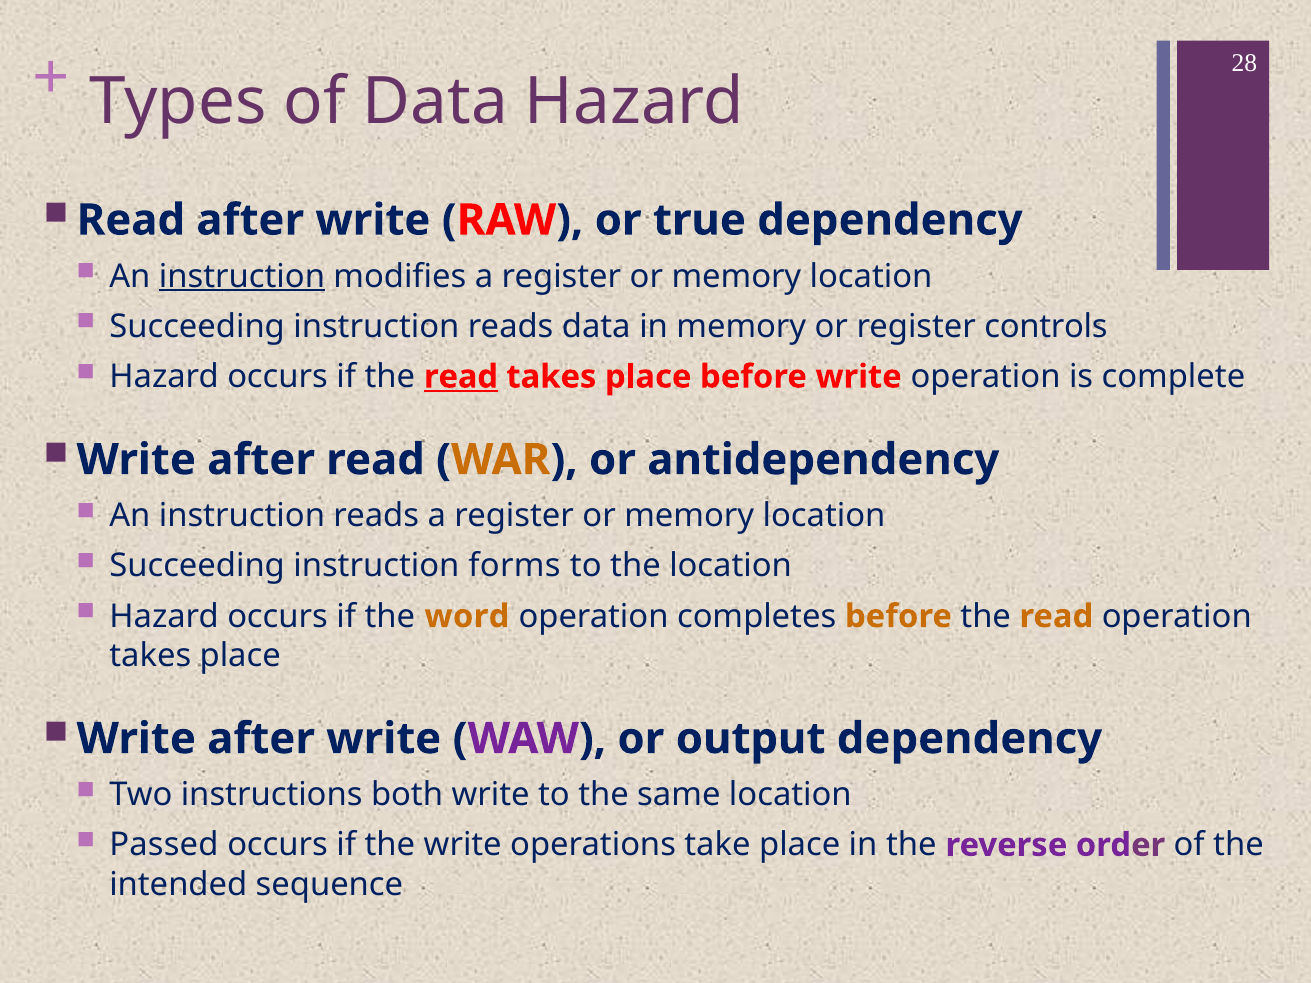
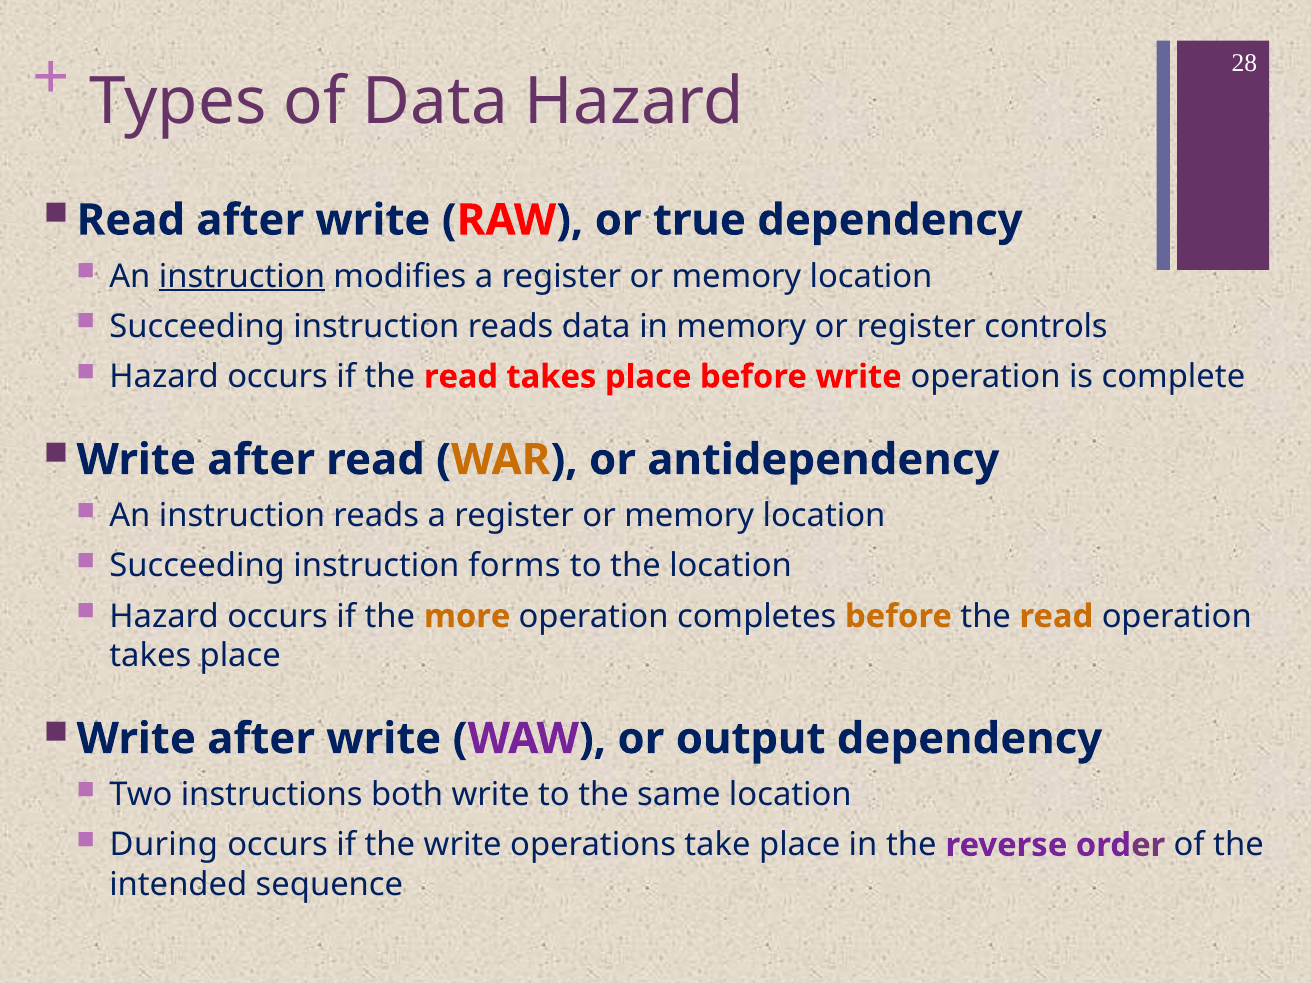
read underline: present -> none (461, 377)
word: word -> more (467, 617)
Passed: Passed -> During (164, 845)
